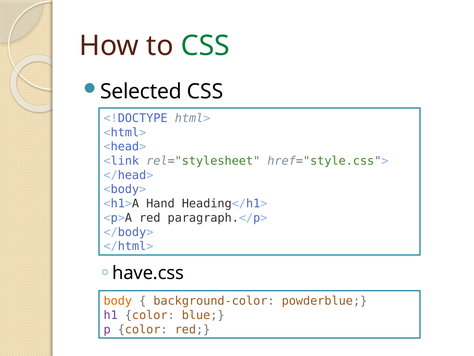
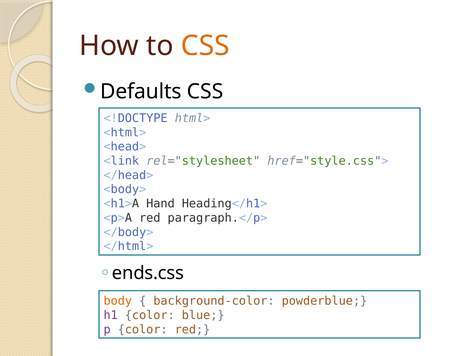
CSS colour: green -> orange (205, 46)
Selected: Selected -> Defaults (141, 92)
have.css: have.css -> ends.css (148, 273)
